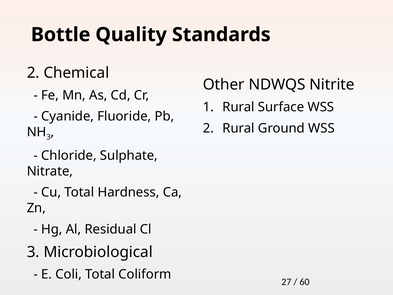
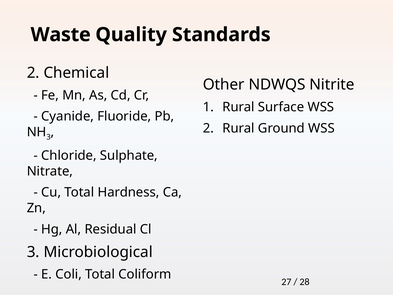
Bottle: Bottle -> Waste (61, 35)
60: 60 -> 28 (305, 282)
